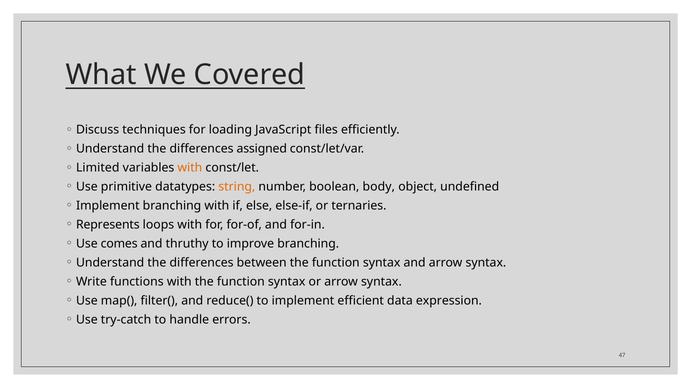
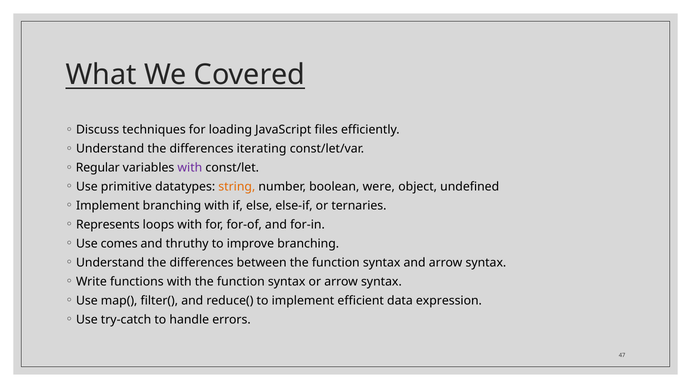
assigned: assigned -> iterating (262, 149)
Limited: Limited -> Regular (98, 168)
with colour: orange -> purple (190, 168)
body: body -> were (379, 187)
